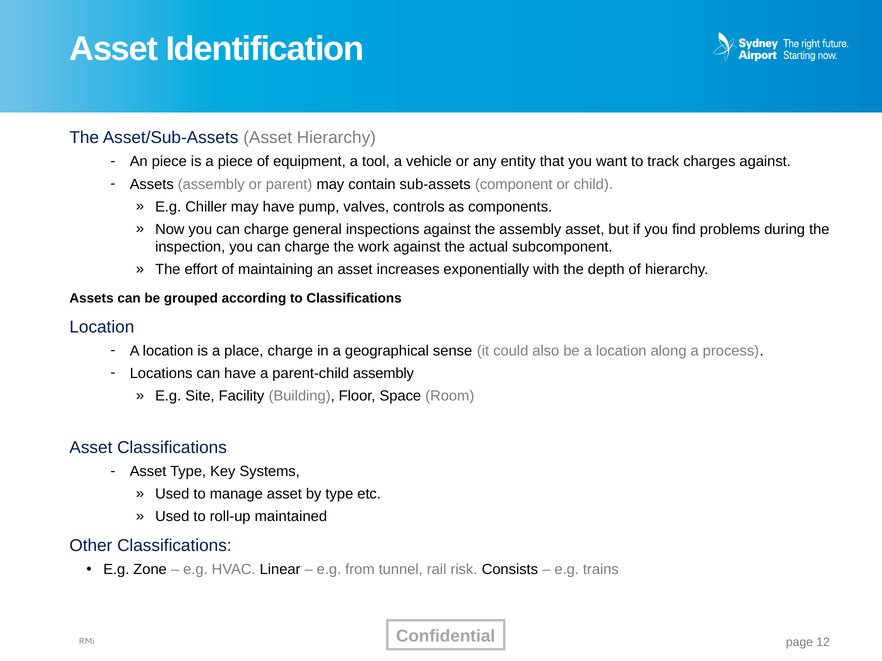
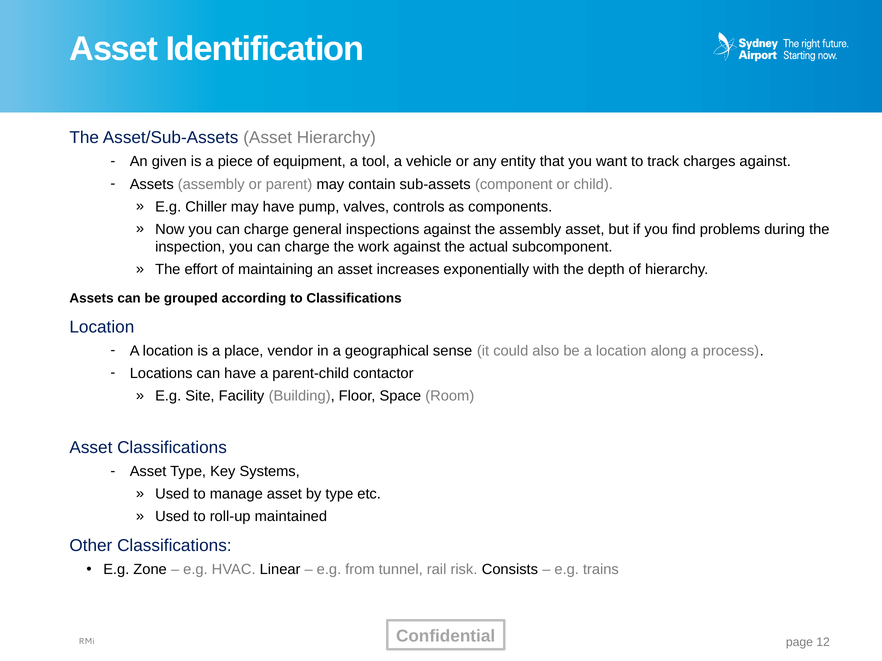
An piece: piece -> given (169, 162)
place charge: charge -> vendor (290, 351)
parent-child assembly: assembly -> contactor (383, 374)
